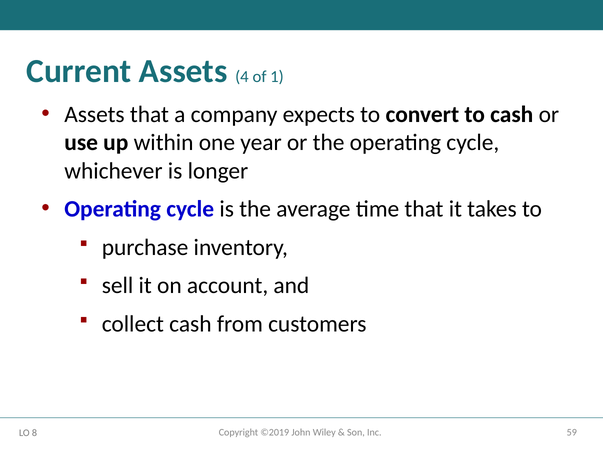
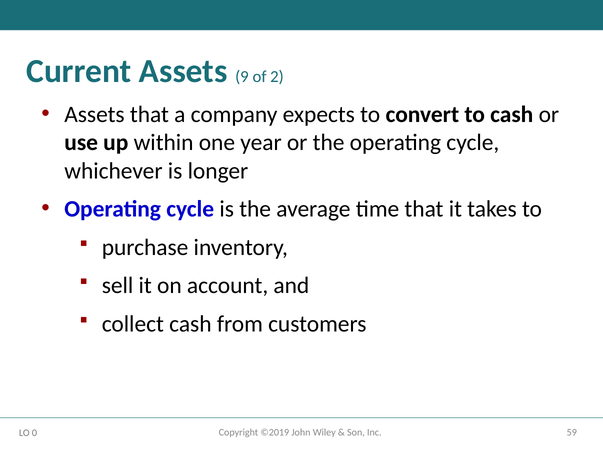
4: 4 -> 9 (242, 77)
1: 1 -> 2 (277, 77)
8: 8 -> 0 (34, 432)
